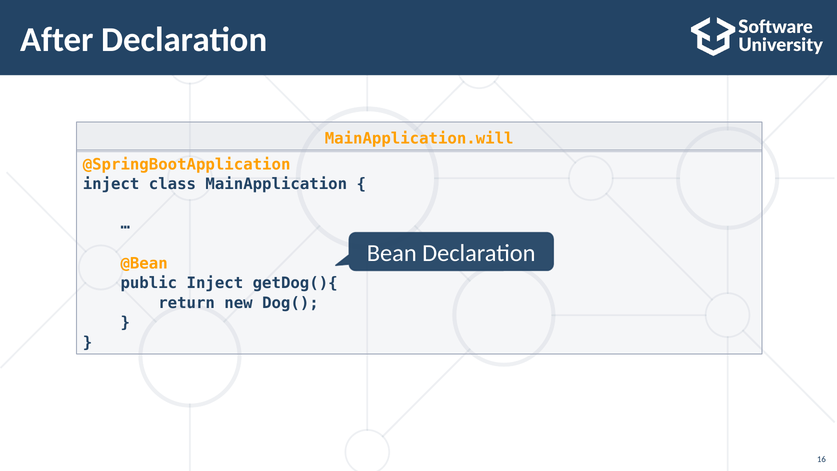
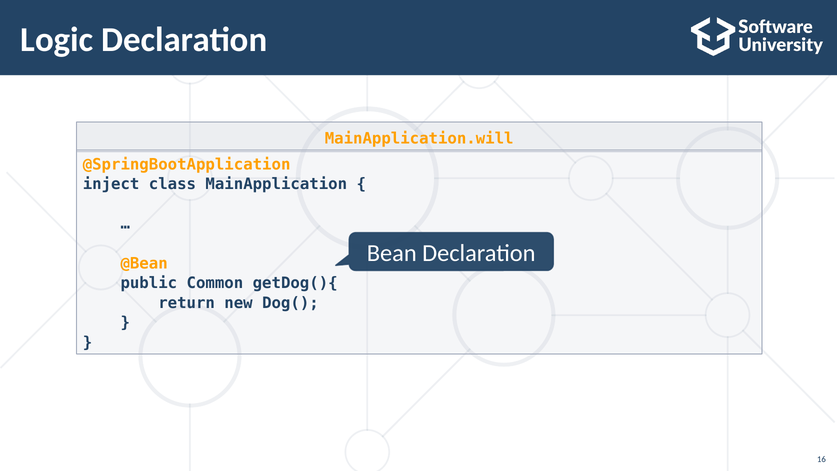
After: After -> Logic (57, 40)
public Inject: Inject -> Common (215, 283)
